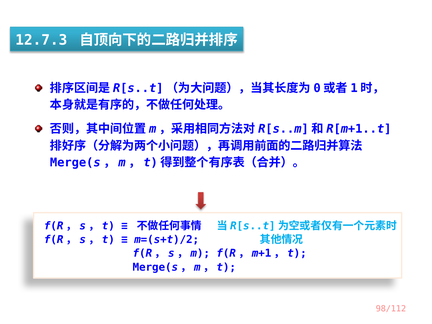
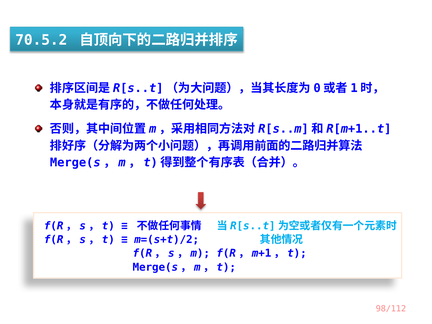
12.7.3: 12.7.3 -> 70.5.2 (41, 40)
